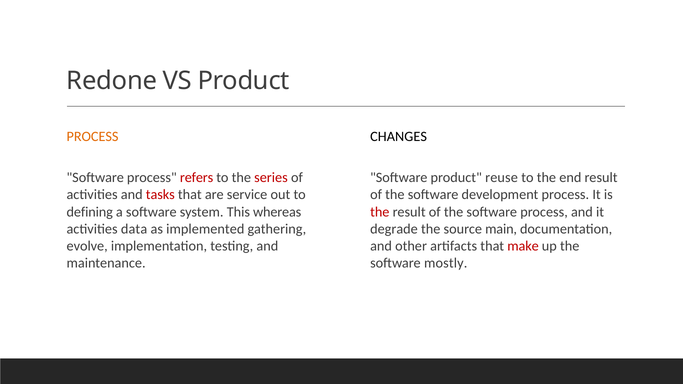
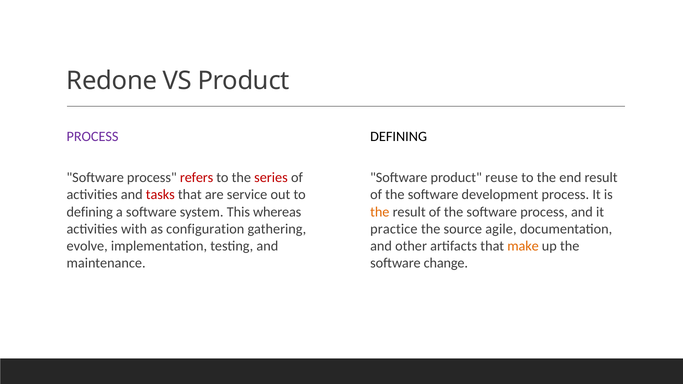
PROCESS colour: orange -> purple (93, 137)
CHANGES: CHANGES -> DEFINING (399, 137)
the colour: red -> orange (380, 212)
data: data -> with (134, 229)
implemented: implemented -> configuration (205, 229)
degrade: degrade -> practice (394, 229)
main: main -> agile (501, 229)
make colour: red -> orange (523, 246)
mostly: mostly -> change (446, 263)
